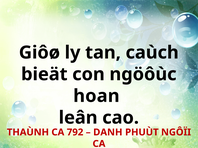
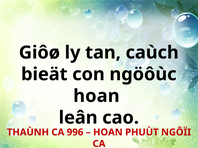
792: 792 -> 996 (75, 133)
DANH: DANH -> HOAN (108, 133)
